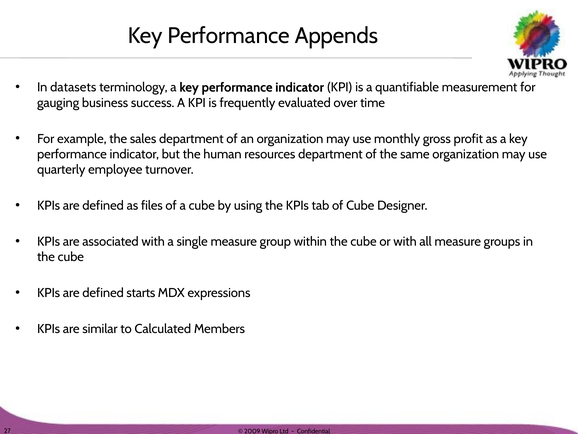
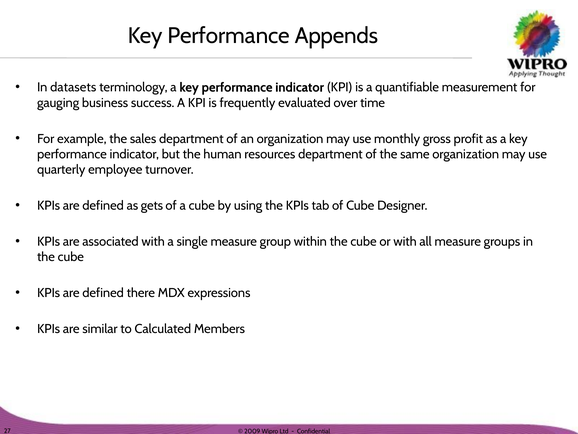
files: files -> gets (152, 205)
starts: starts -> there (141, 293)
